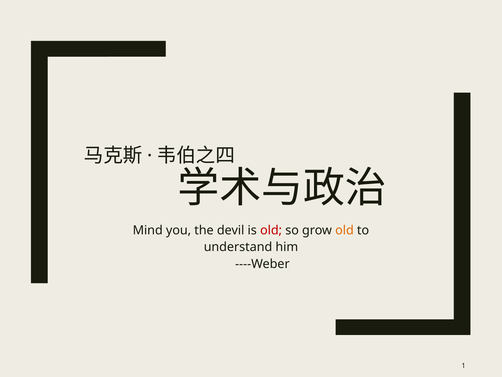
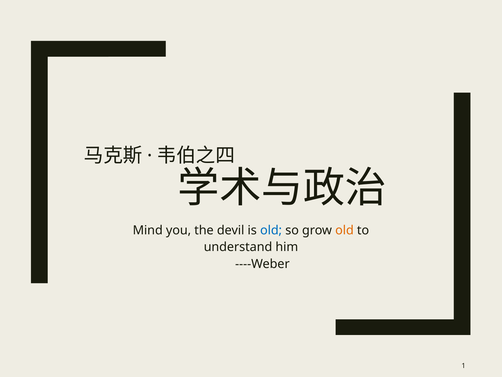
old colour: red -> blue (271, 230)
